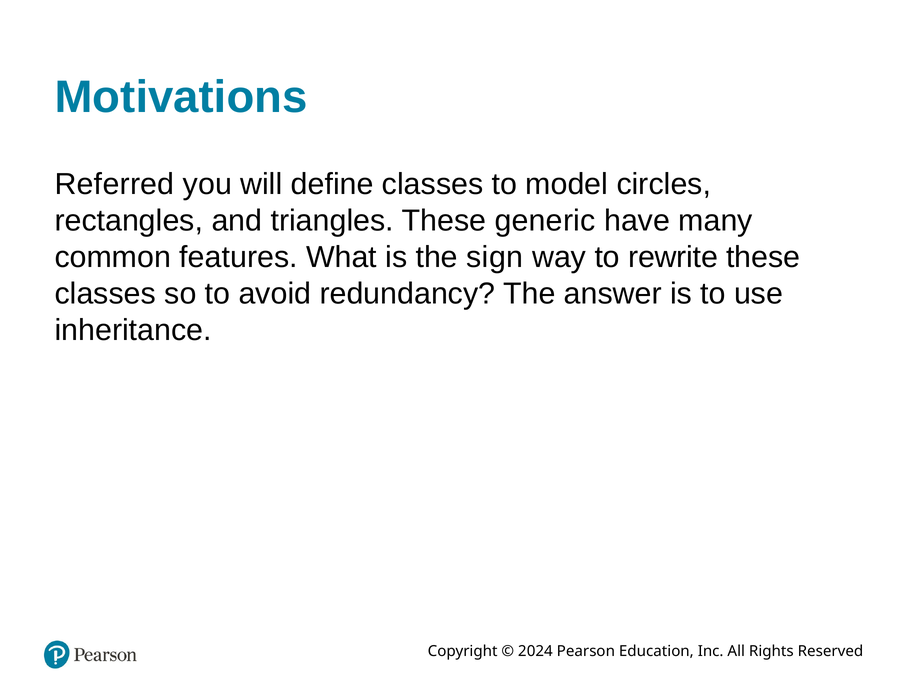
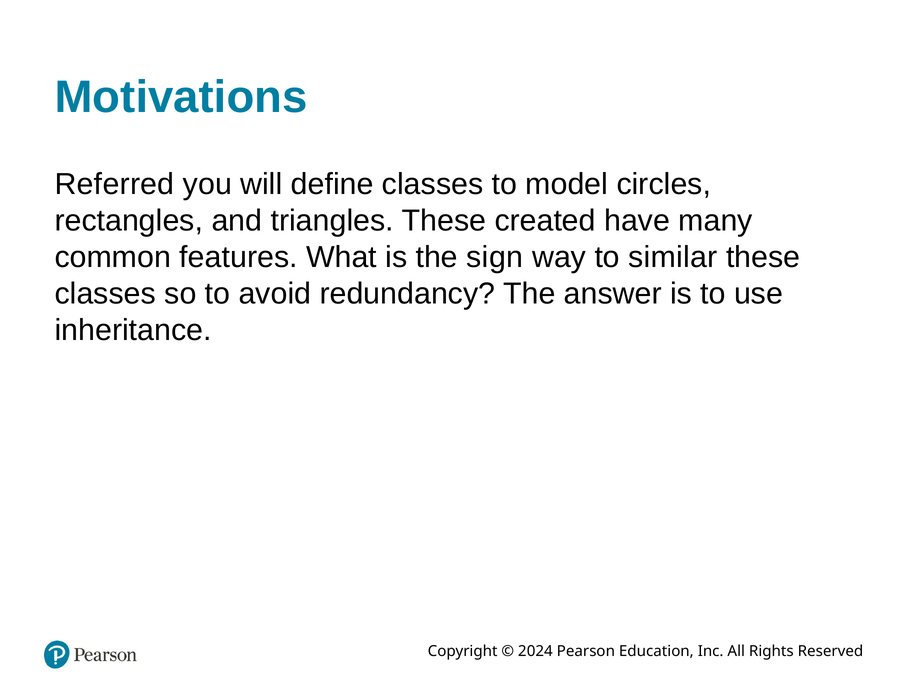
generic: generic -> created (545, 221)
rewrite: rewrite -> similar (673, 257)
